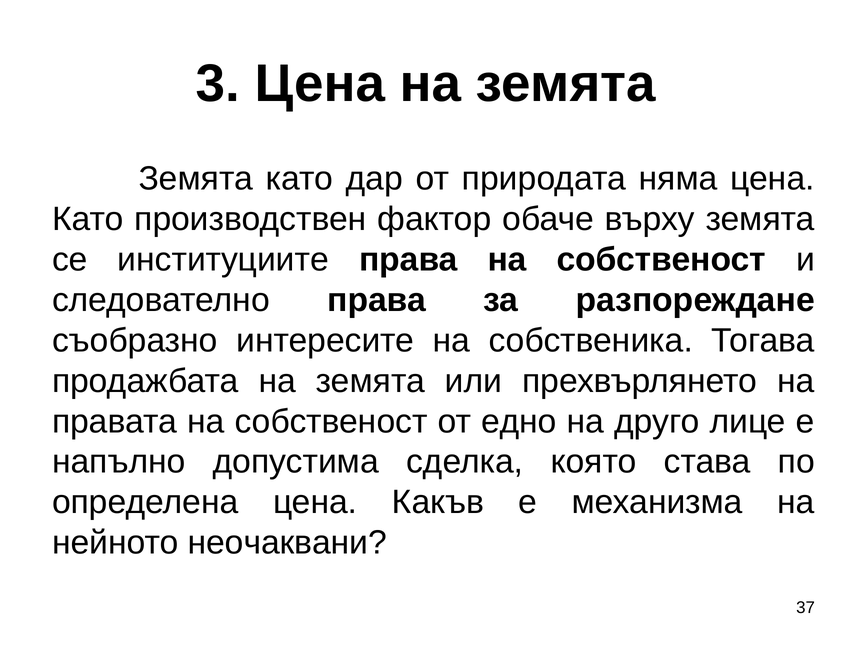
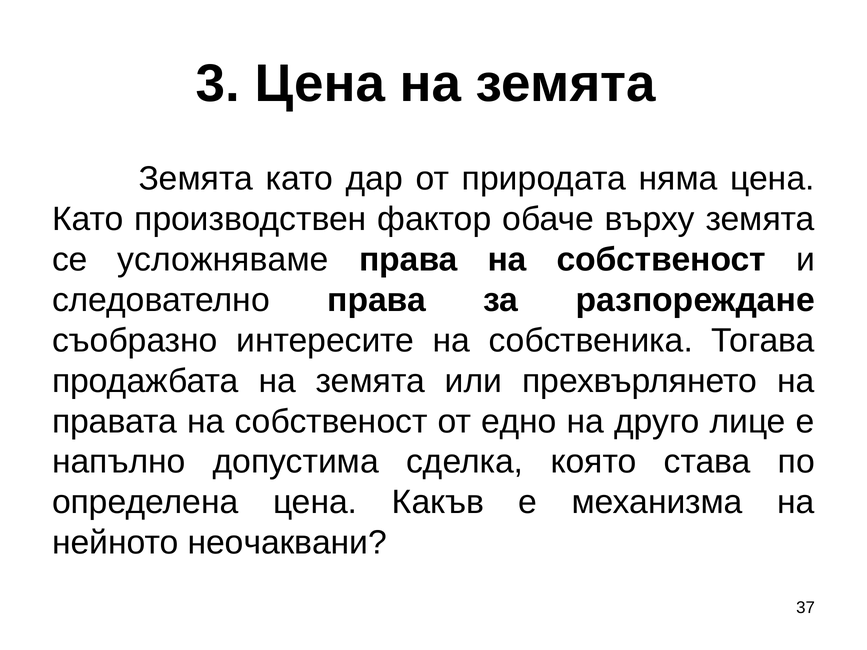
институциите: институциите -> усложняваме (223, 260)
